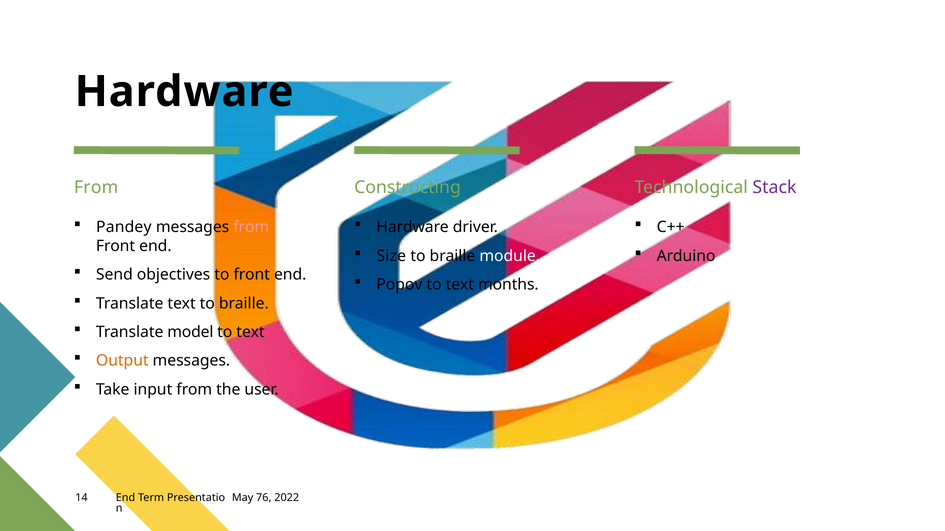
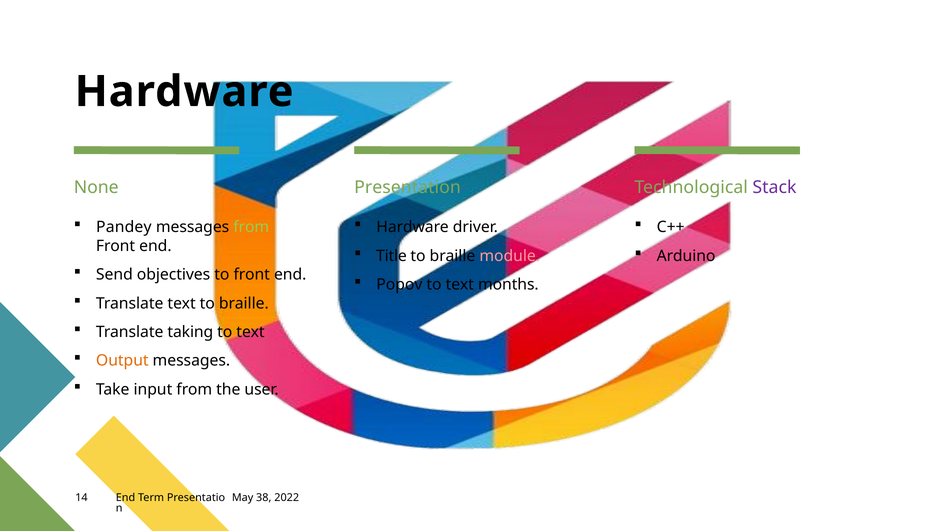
From: From -> None (96, 188)
Constructing: Constructing -> Presentation (408, 188)
from colour: pink -> light green (251, 227)
Size: Size -> Title (391, 256)
module colour: white -> pink (510, 256)
model: model -> taking (190, 332)
76: 76 -> 38 (264, 498)
